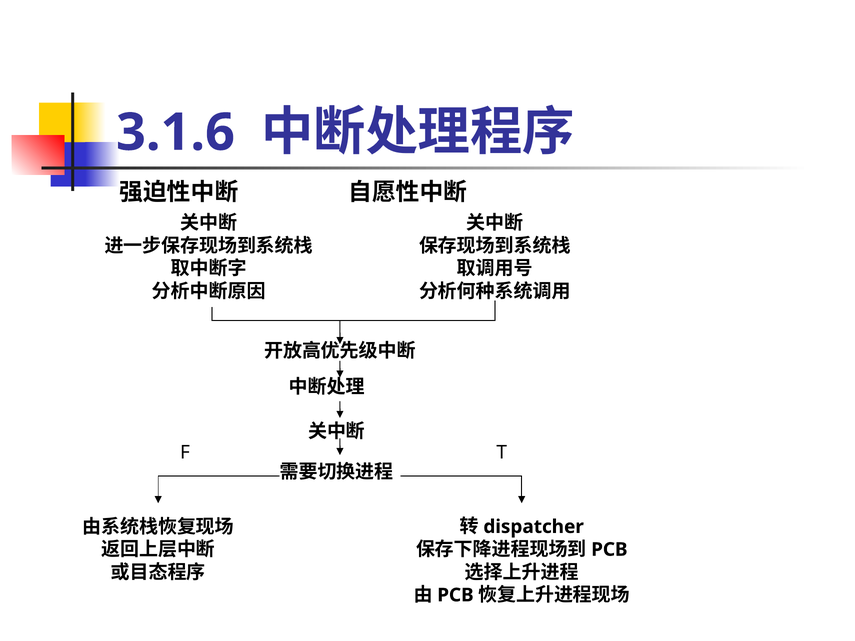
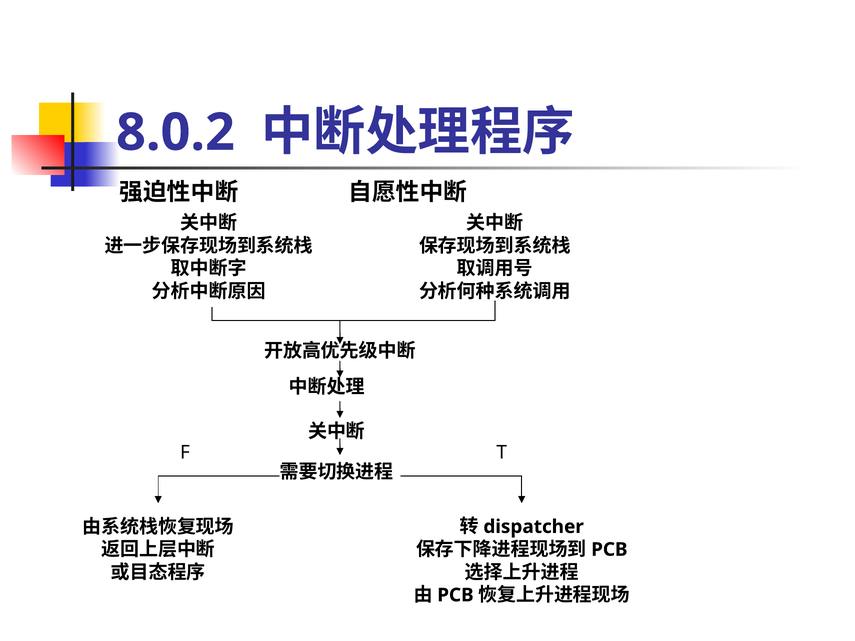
3.1.6: 3.1.6 -> 8.0.2 (175, 133)
